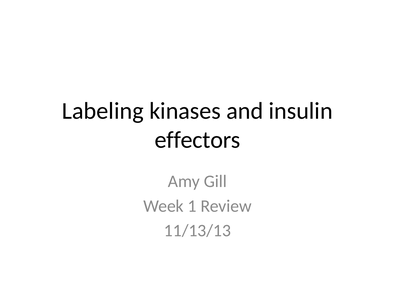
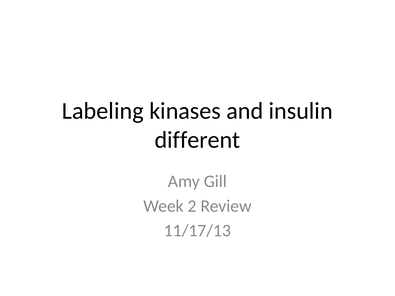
effectors: effectors -> different (197, 140)
1: 1 -> 2 (192, 206)
11/13/13: 11/13/13 -> 11/17/13 (197, 231)
